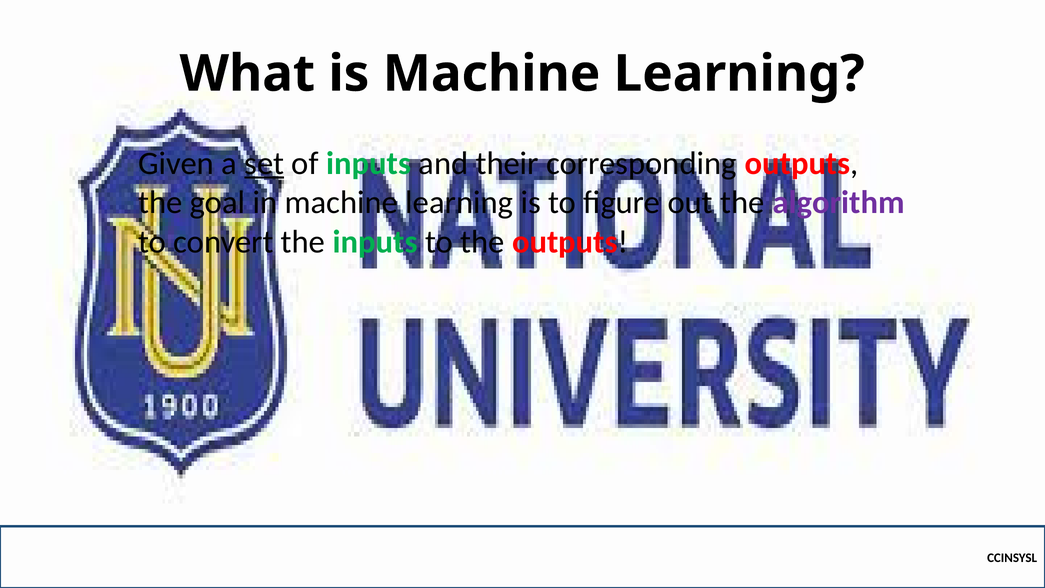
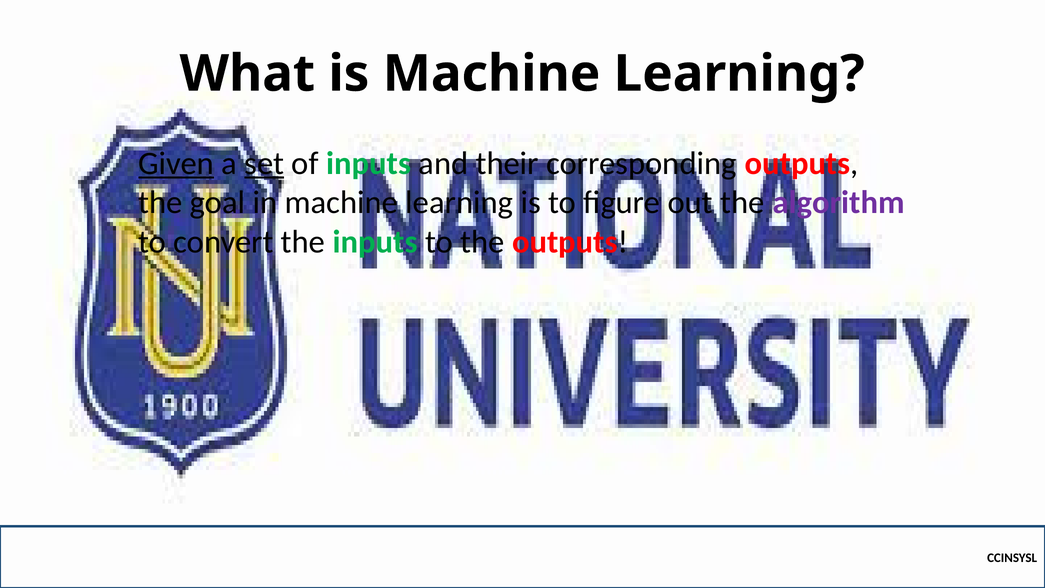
Given underline: none -> present (176, 163)
